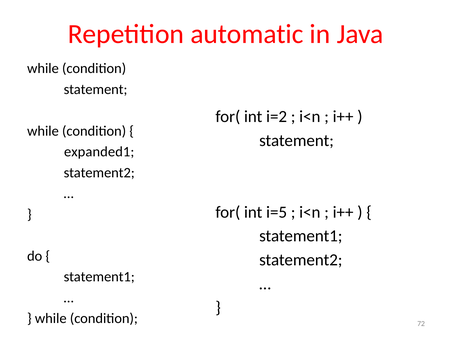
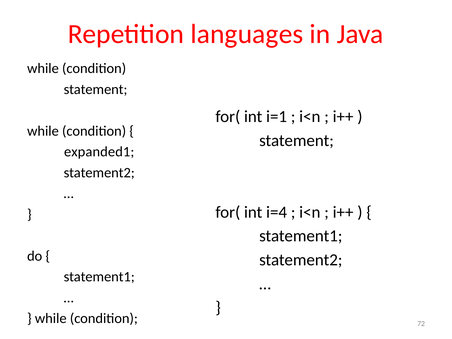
automatic: automatic -> languages (247, 34)
i=2: i=2 -> i=1 (277, 117)
i=5: i=5 -> i=4 (277, 212)
